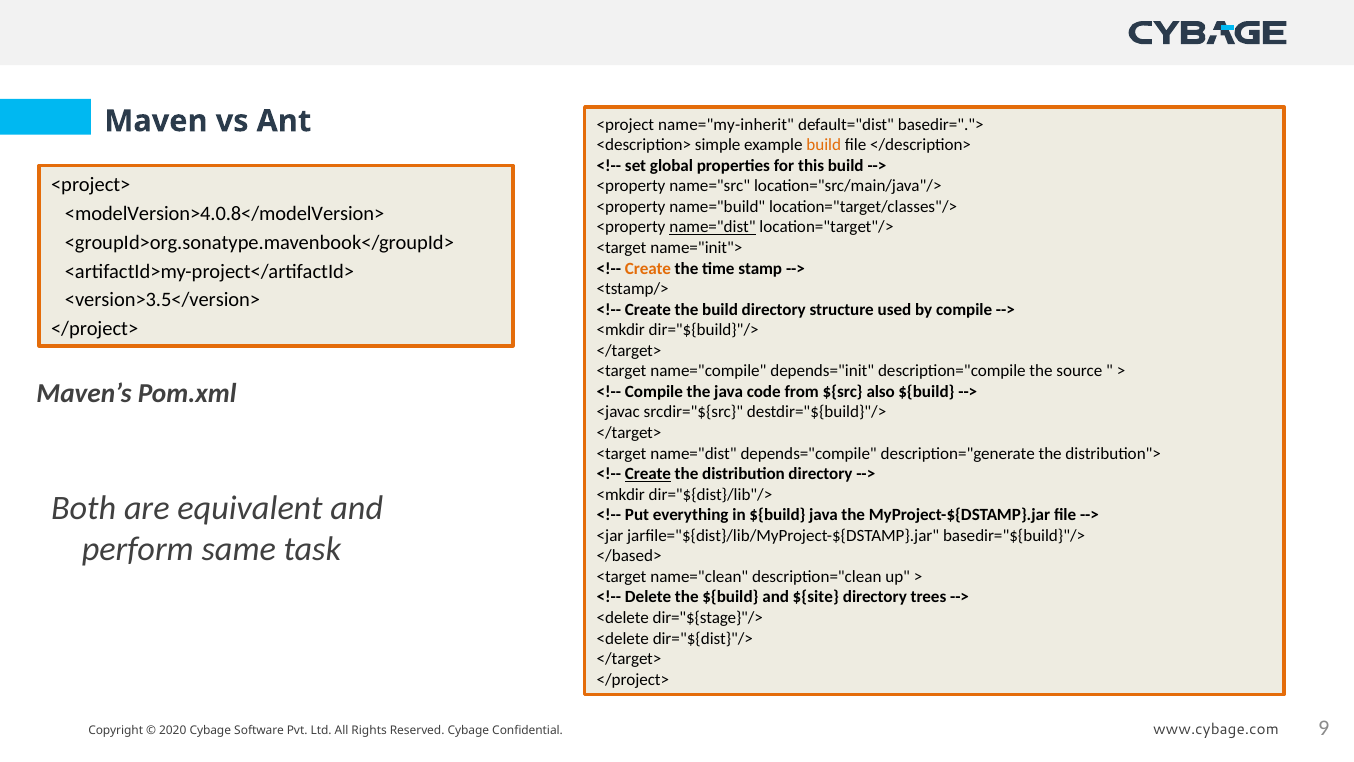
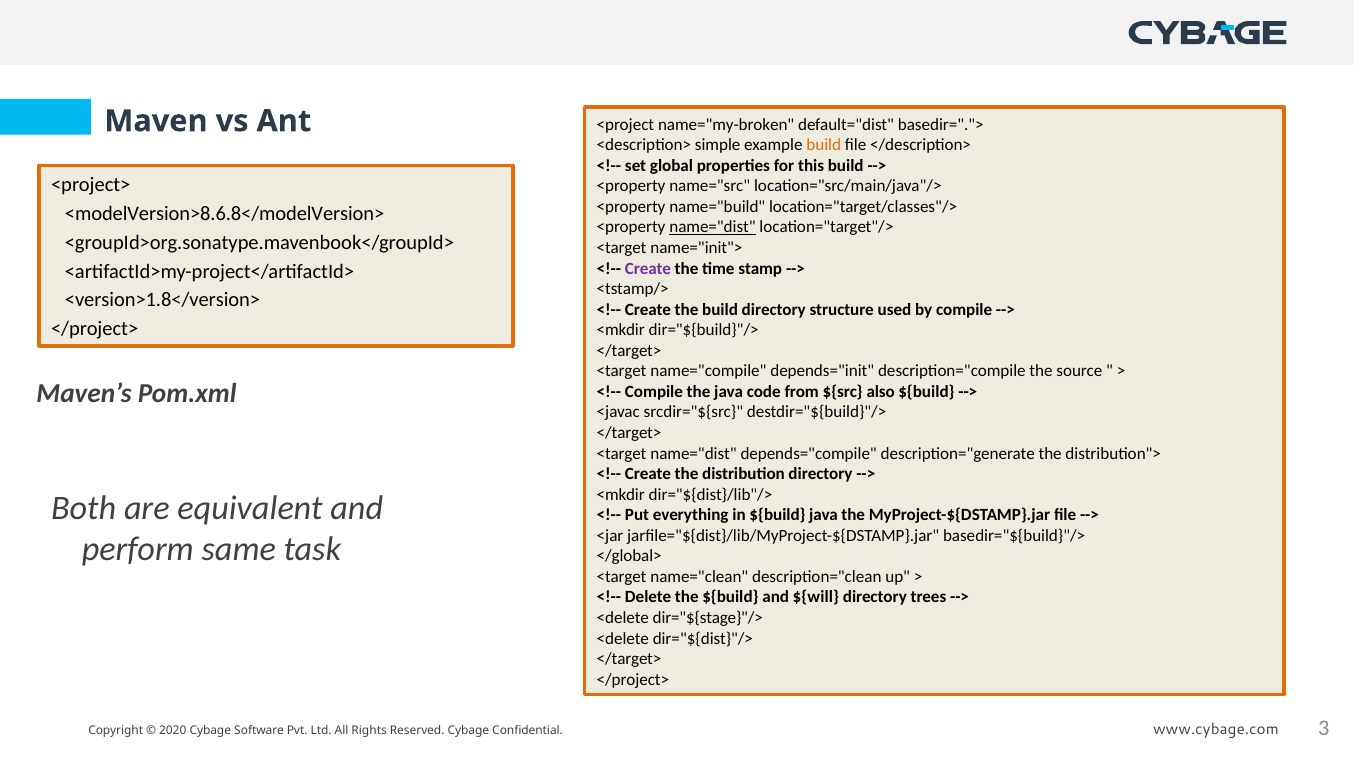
name="my-inherit: name="my-inherit -> name="my-broken (726, 125)
<modelVersion>4.0.8</modelVersion>: <modelVersion>4.0.8</modelVersion> -> <modelVersion>8.6.8</modelVersion> (225, 214)
Create colour: orange -> purple (648, 268)
<version>3.5</version>: <version>3.5</version> -> <version>1.8</version> (162, 300)
Create underline: present -> none (648, 474)
</based>: </based> -> </global> (629, 556)
${site: ${site -> ${will (816, 597)
9: 9 -> 3 (1324, 728)
